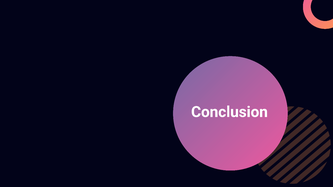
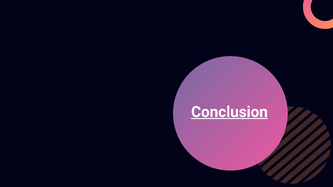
Conclusion underline: none -> present (229, 112)
